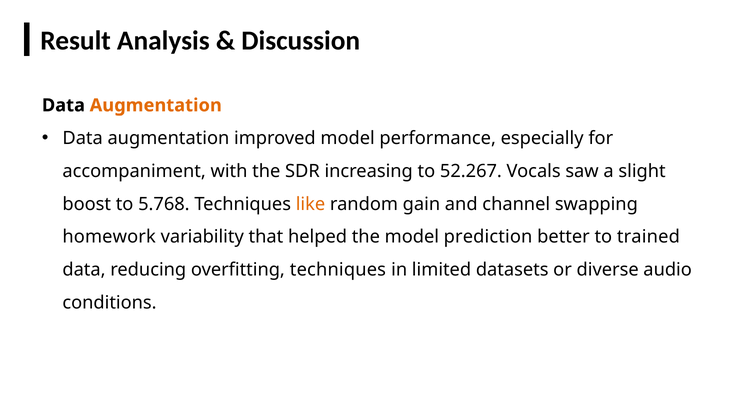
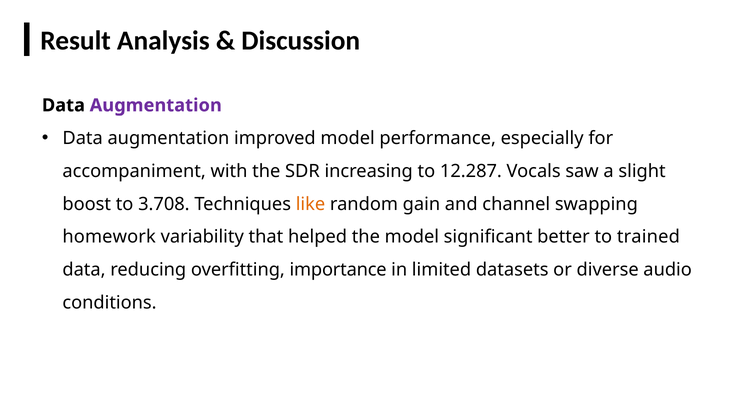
Augmentation colour: orange -> purple (156, 105)
52.267: 52.267 -> 12.287 (471, 171)
5.768: 5.768 -> 3.708 (164, 204)
prediction: prediction -> significant (488, 237)
overfitting techniques: techniques -> importance (338, 269)
